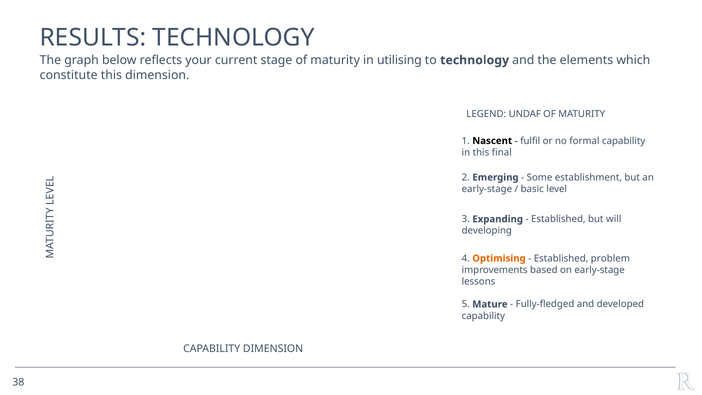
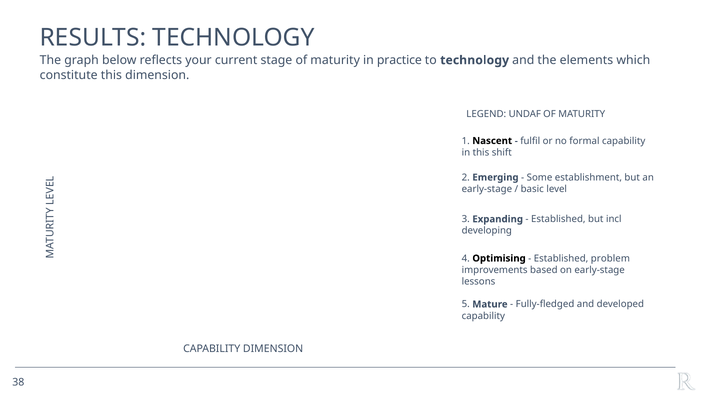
utilising: utilising -> practice (399, 60)
final: final -> shift (502, 152)
will: will -> incl (614, 219)
Optimising colour: orange -> black (499, 258)
